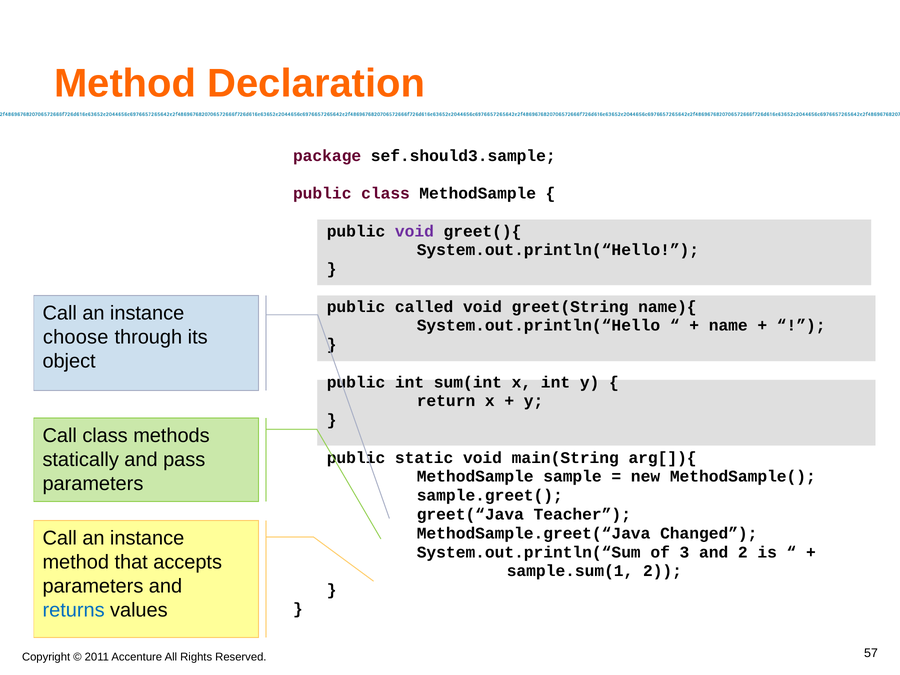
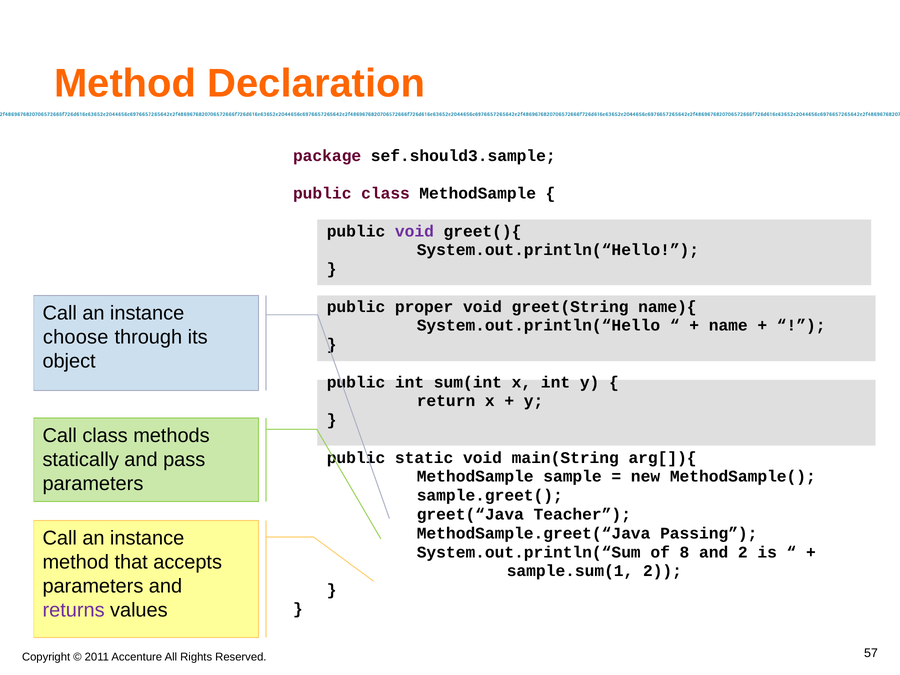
called: called -> proper (424, 307)
Changed: Changed -> Passing (709, 533)
3: 3 -> 8 (684, 552)
returns colour: blue -> purple (74, 610)
